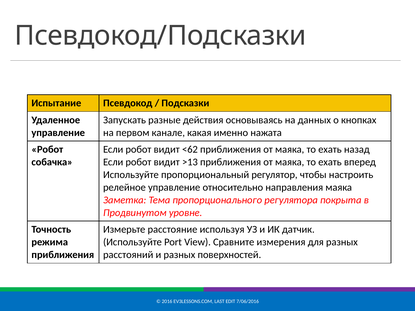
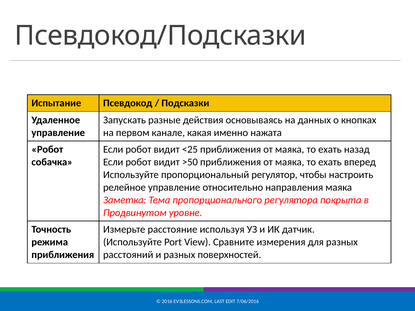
<62: <62 -> <25 (190, 150)
>13: >13 -> >50 (190, 162)
